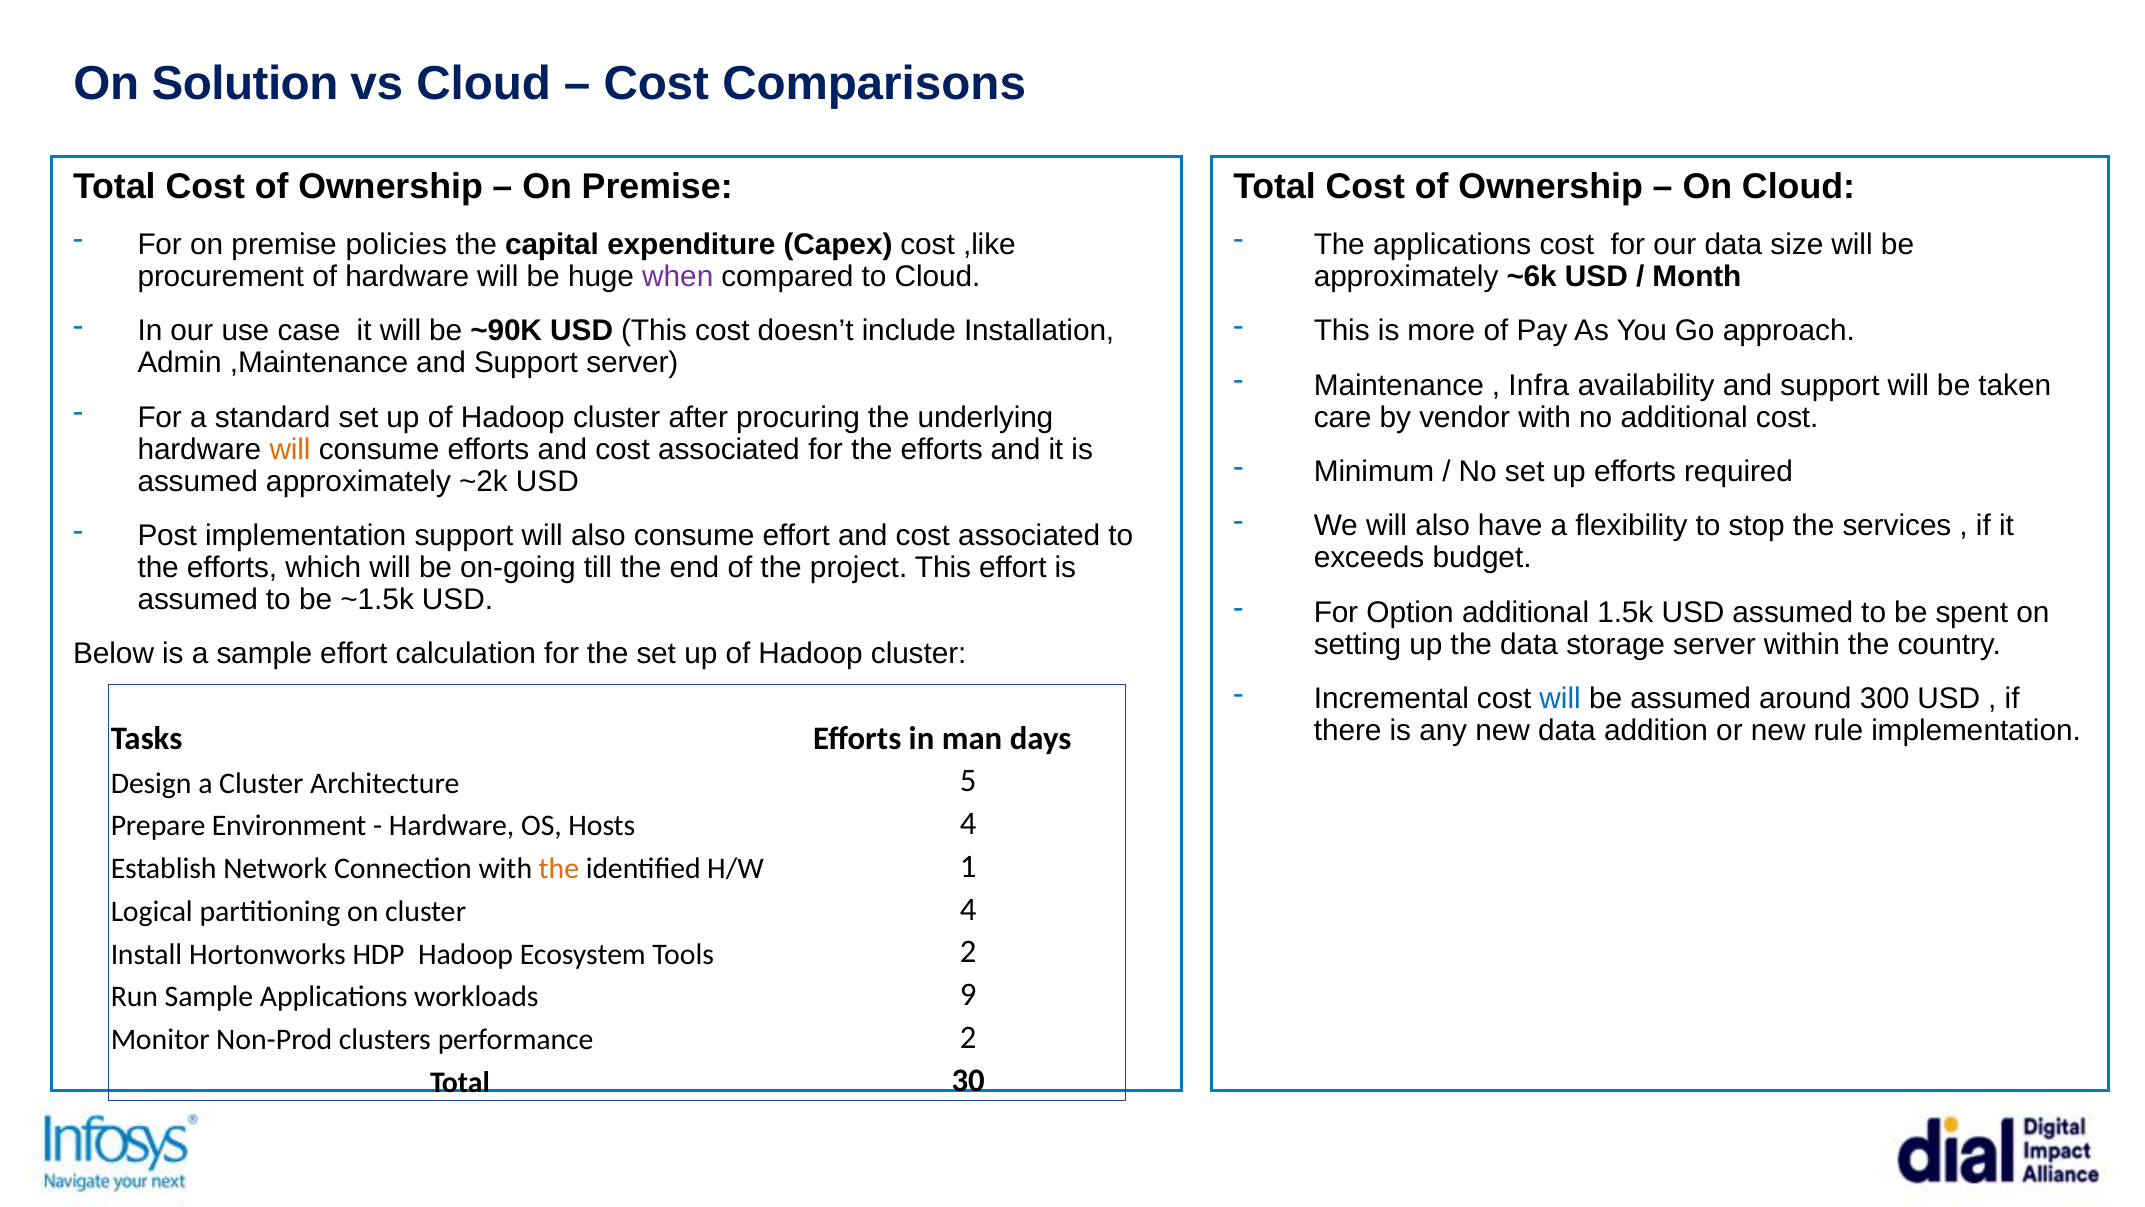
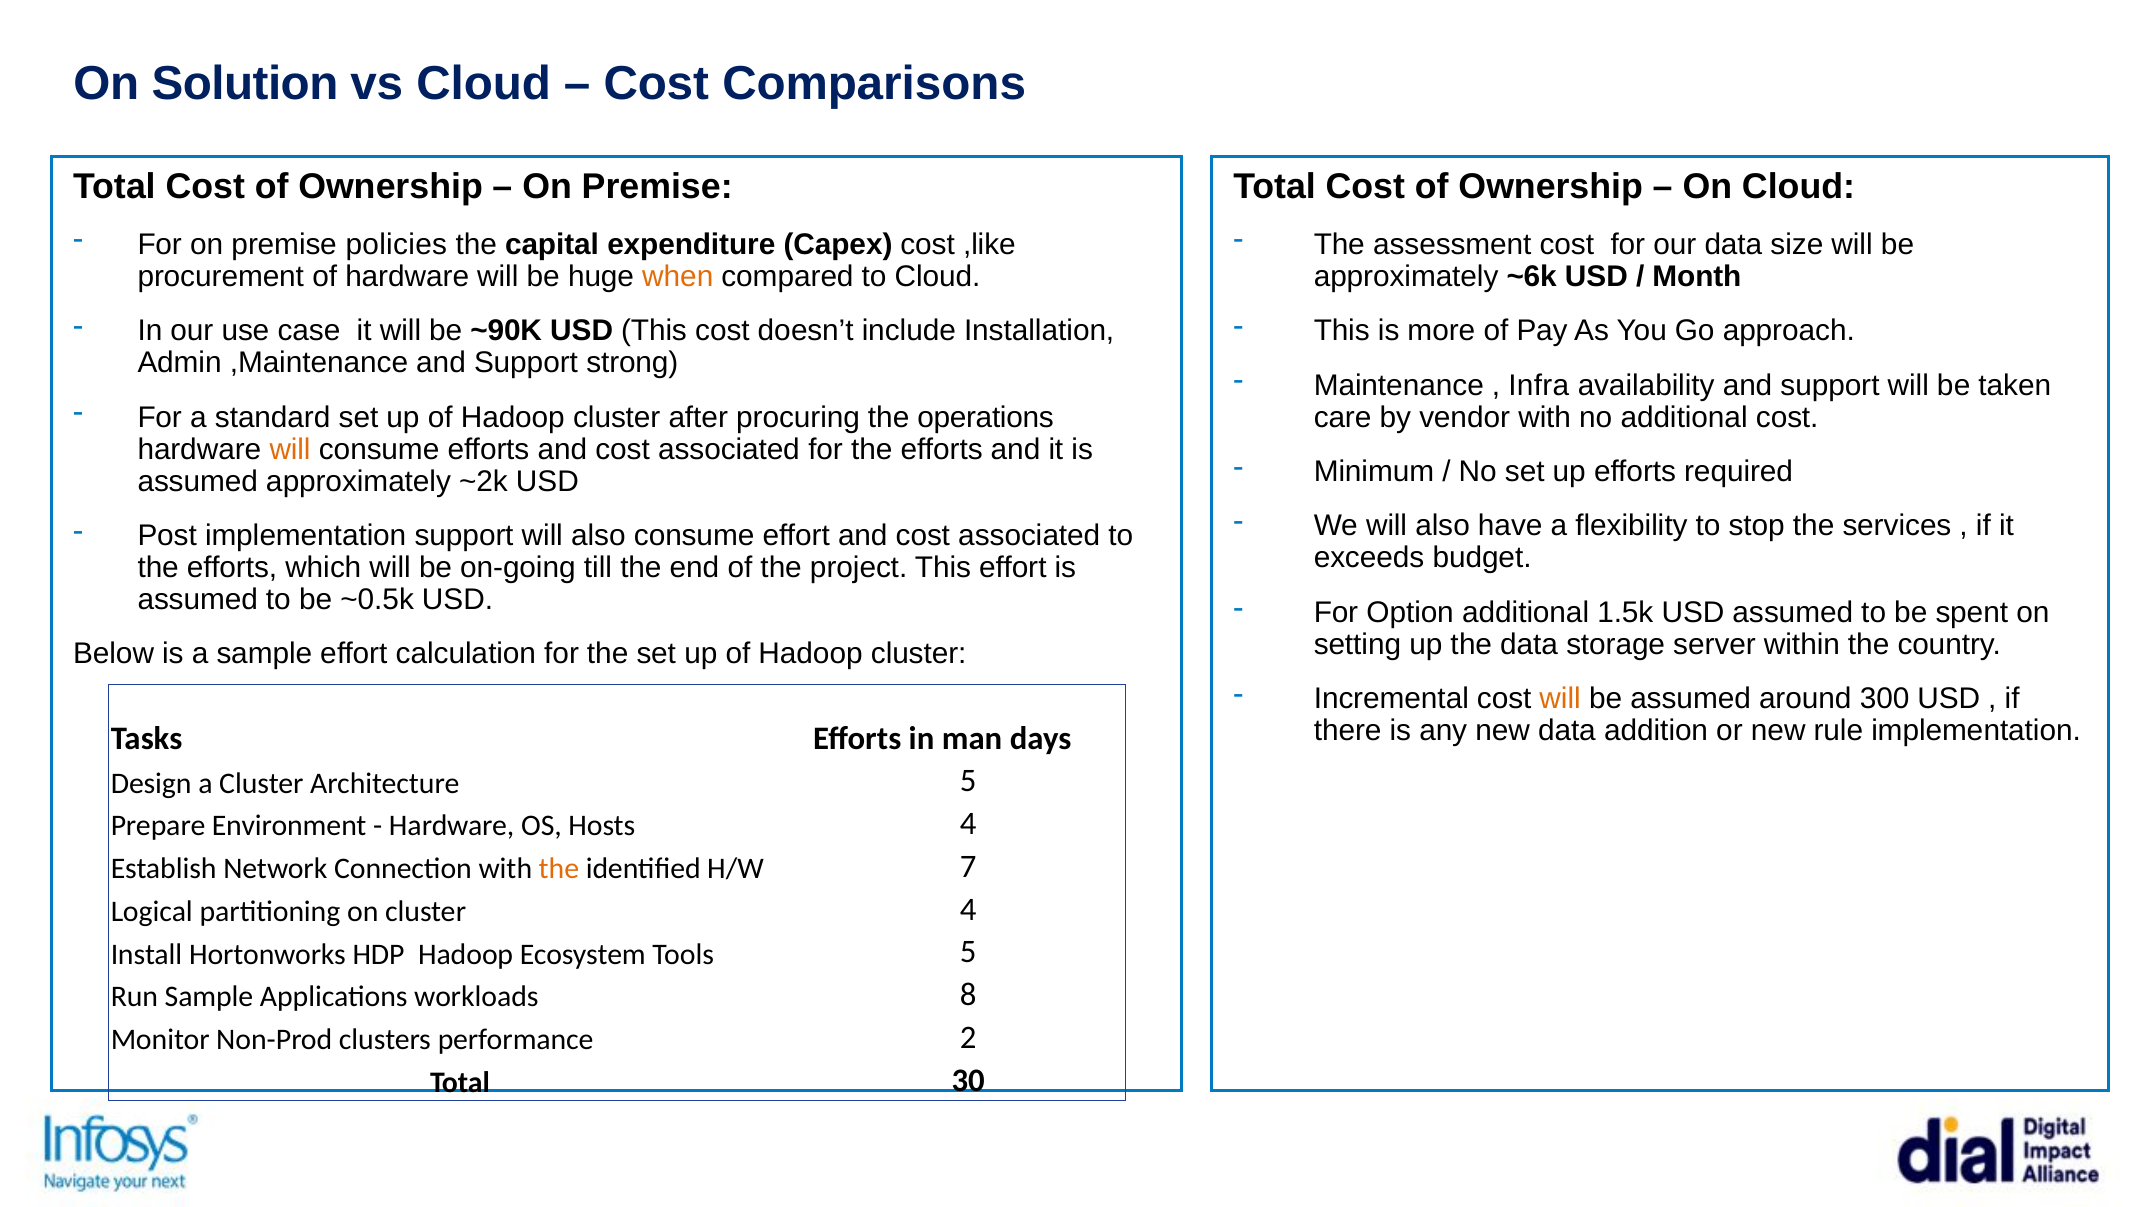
The applications: applications -> assessment (1452, 244)
when colour: purple -> orange (678, 276)
Support server: server -> strong (632, 363)
underlying: underlying -> operations (986, 417)
~1.5k: ~1.5k -> ~0.5k (377, 600)
will colour: blue -> orange (1560, 699)
1: 1 -> 7 (968, 866)
Tools 2: 2 -> 5 (968, 952)
9: 9 -> 8 (968, 995)
